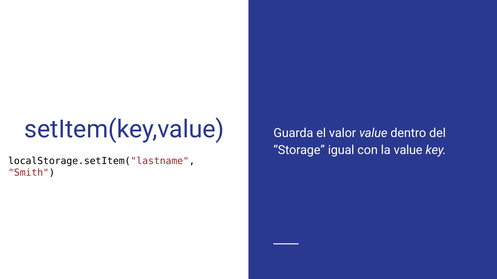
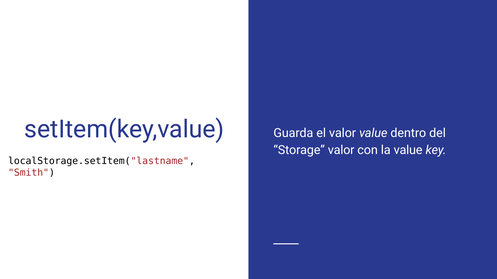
Storage igual: igual -> valor (341, 150)
